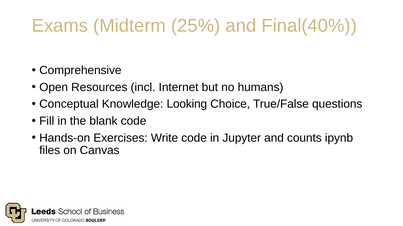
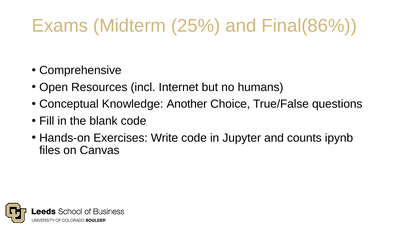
Final(40%: Final(40% -> Final(86% (309, 26)
Looking: Looking -> Another (187, 104)
